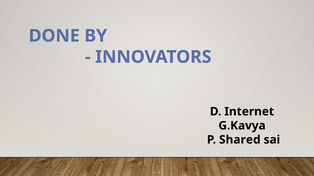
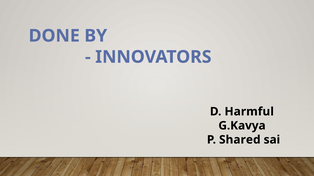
Internet: Internet -> Harmful (249, 112)
